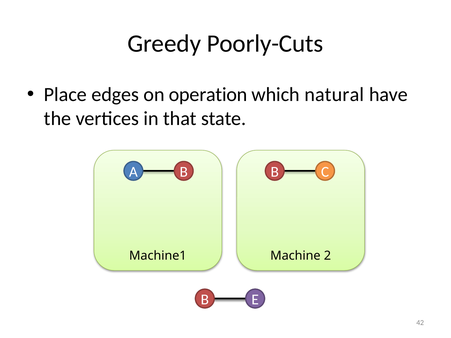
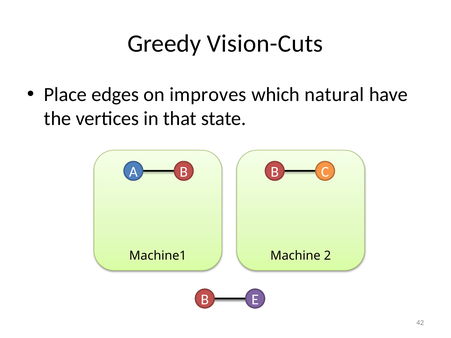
Poorly-Cuts: Poorly-Cuts -> Vision-Cuts (265, 43)
operation: operation -> improves (208, 95)
